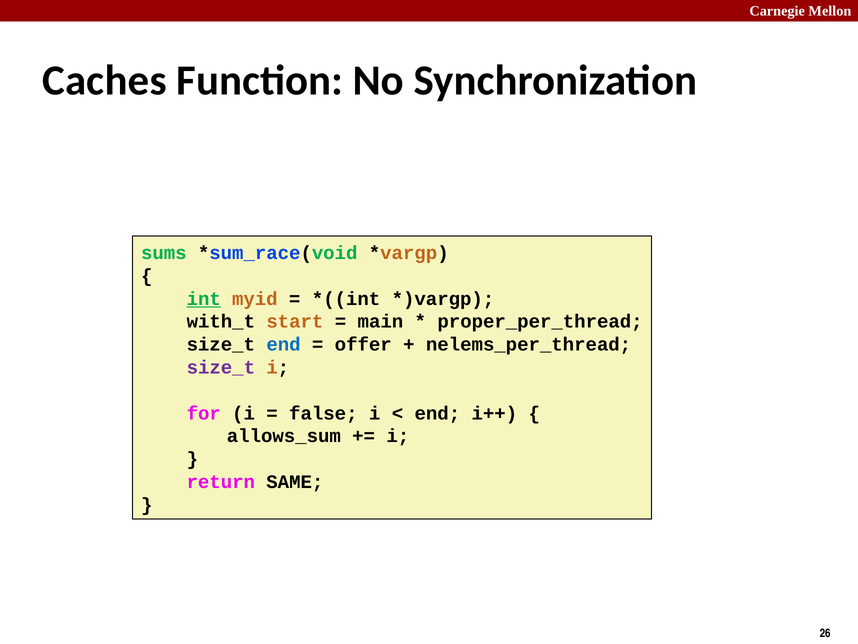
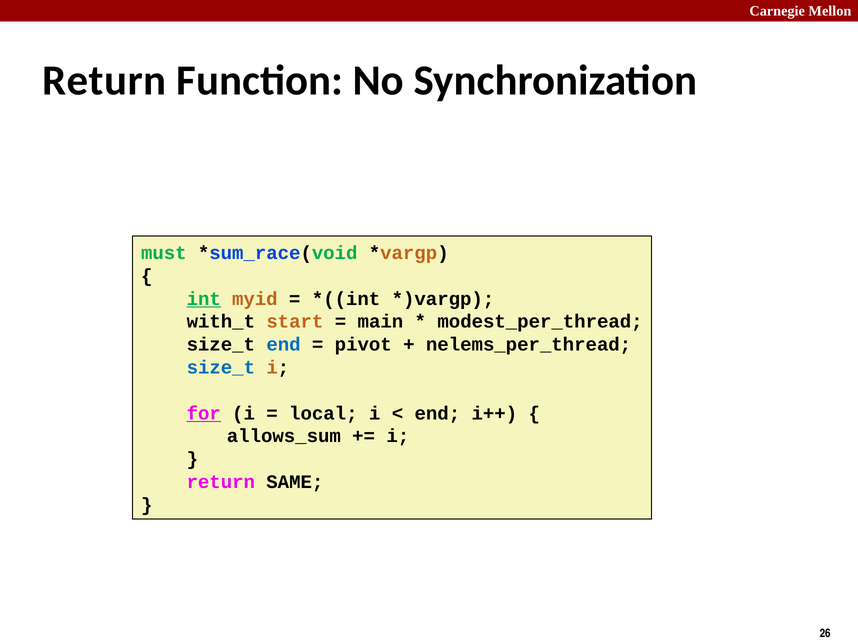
Caches: Caches -> Return (104, 80)
sums: sums -> must (164, 253)
proper_per_thread: proper_per_thread -> modest_per_thread (540, 321)
offer: offer -> pivot (363, 344)
size_t colour: purple -> blue (221, 367)
for underline: none -> present (204, 413)
false: false -> local (323, 413)
